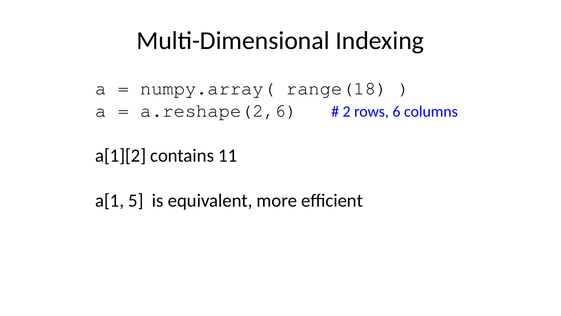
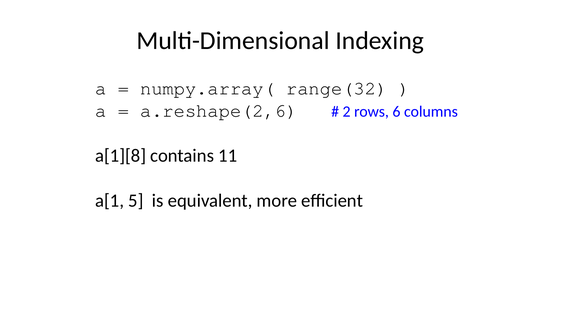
range(18: range(18 -> range(32 (337, 88)
a[1][2: a[1][2 -> a[1][8 (121, 156)
